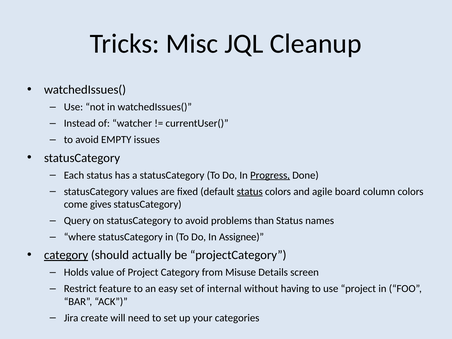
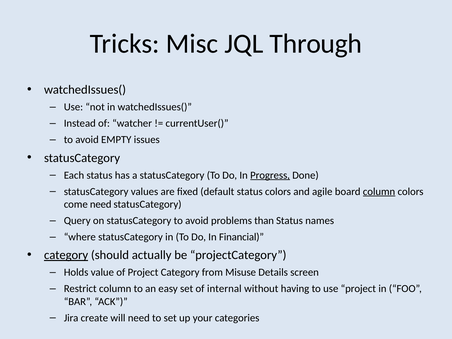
Cleanup: Cleanup -> Through (316, 44)
status underline: present -> none (250, 192)
column underline: none -> present (379, 192)
come gives: gives -> need (101, 204)
Assignee: Assignee -> Financial (241, 237)
Restrict feature: feature -> column (115, 289)
